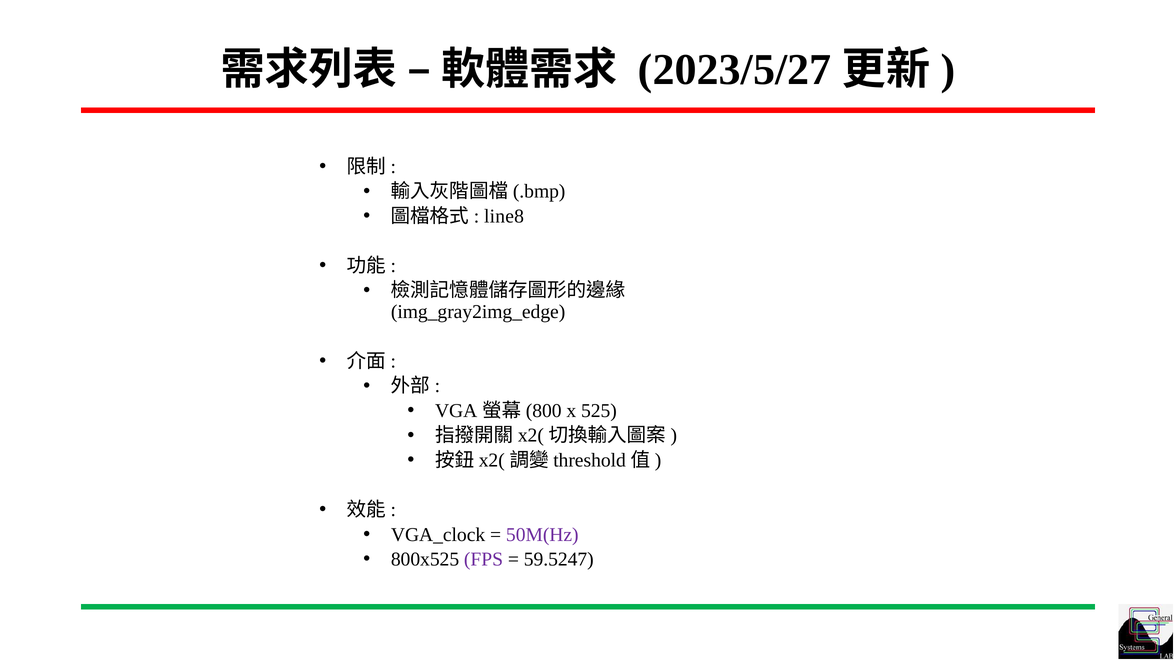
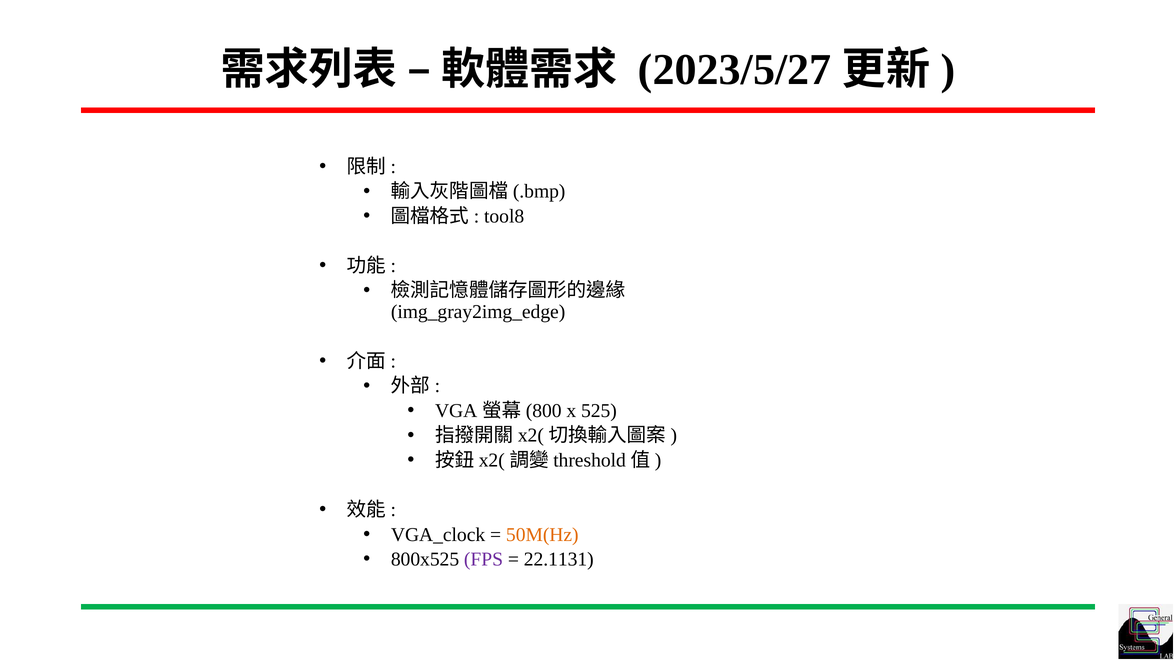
line8: line8 -> tool8 (504, 216)
50M(Hz colour: purple -> orange (542, 535)
59.5247: 59.5247 -> 22.1131 (559, 560)
